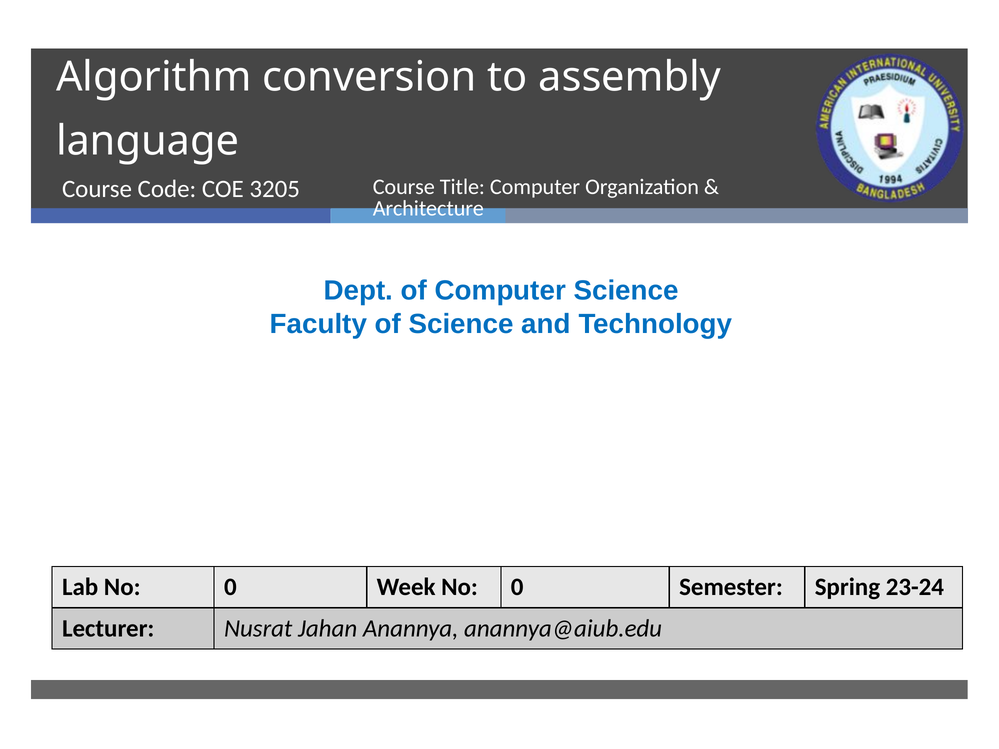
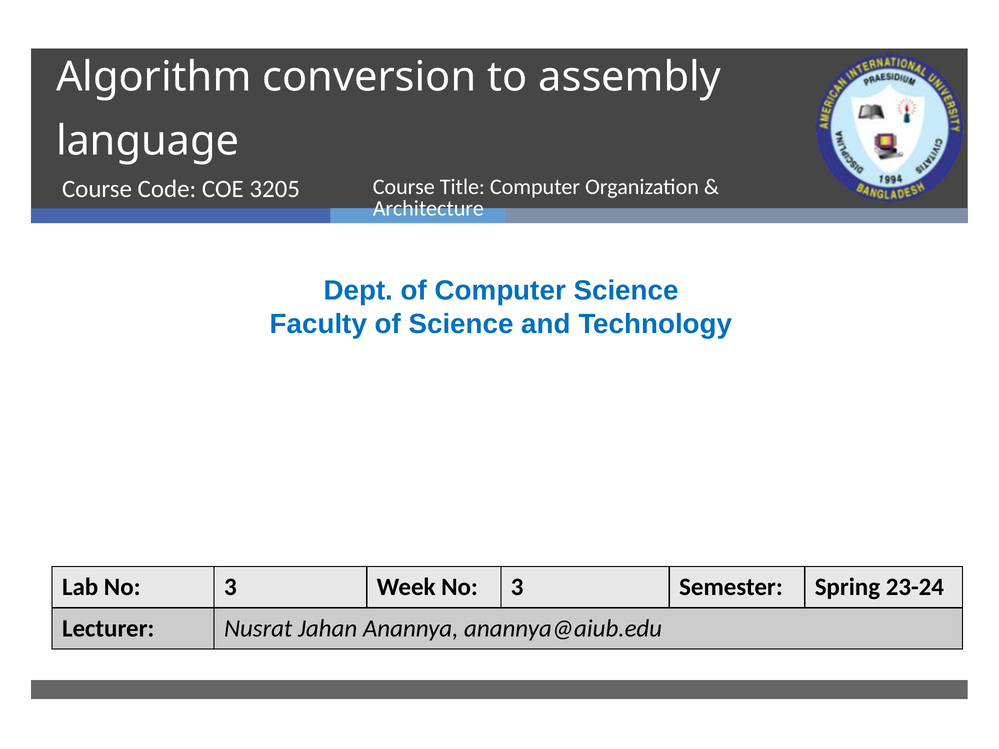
Lab No 0: 0 -> 3 (230, 587)
Week No 0: 0 -> 3 (517, 587)
